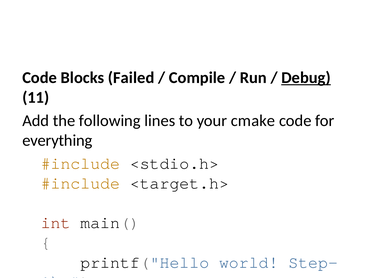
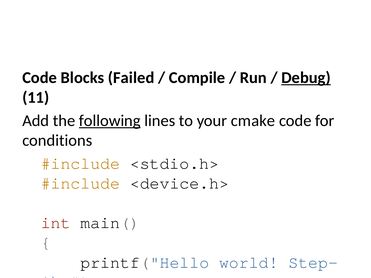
following underline: none -> present (110, 121)
everything: everything -> conditions (57, 141)
<target.h>: <target.h> -> <device.h> (179, 183)
